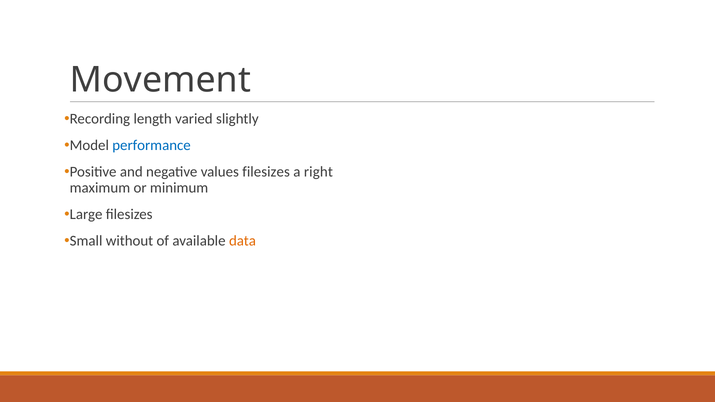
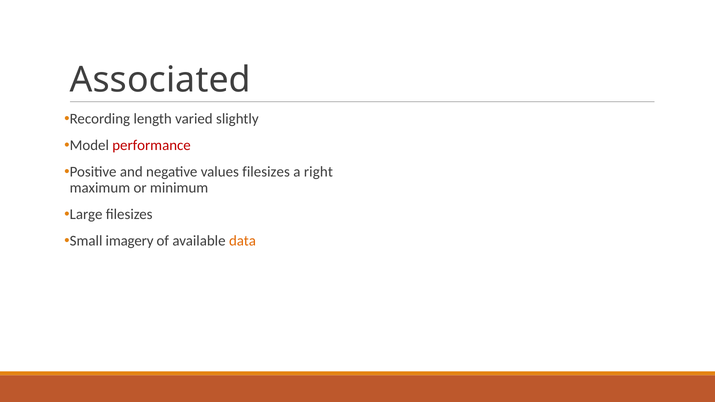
Movement: Movement -> Associated (160, 80)
performance colour: blue -> red (152, 145)
without: without -> imagery (130, 241)
